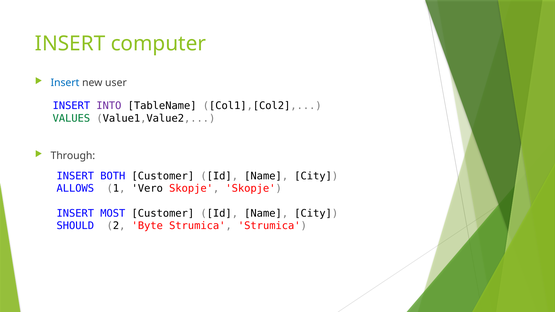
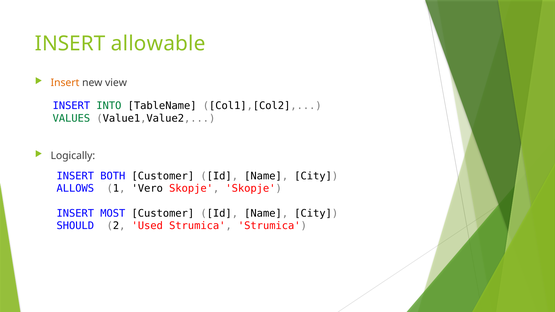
computer: computer -> allowable (158, 44)
Insert colour: blue -> orange (65, 83)
user: user -> view (116, 83)
INTO colour: purple -> green (109, 106)
Through: Through -> Logically (73, 156)
Byte: Byte -> Used (147, 226)
